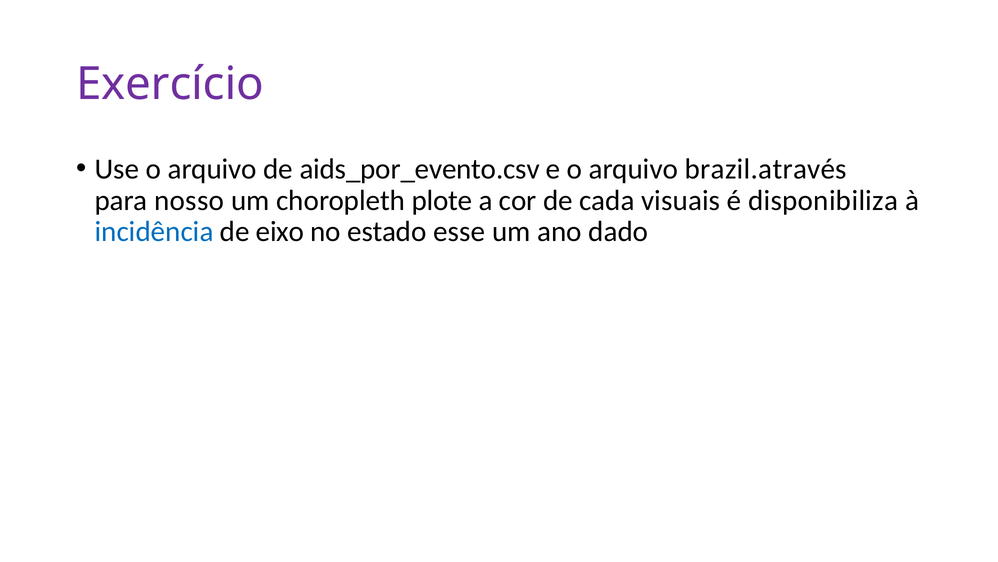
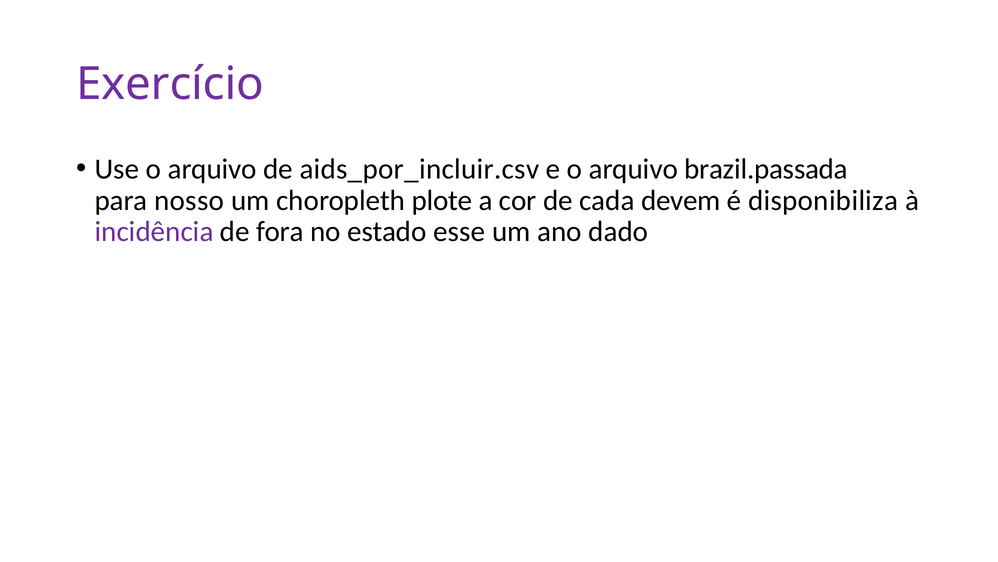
aids_por_evento.csv: aids_por_evento.csv -> aids_por_incluir.csv (419, 169)
brazil.através: brazil.através -> brazil.passada (766, 169)
visuais: visuais -> devem (681, 200)
incidência colour: blue -> purple (154, 232)
eixo: eixo -> fora (280, 232)
